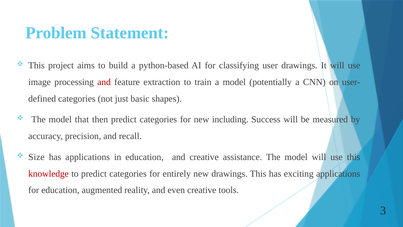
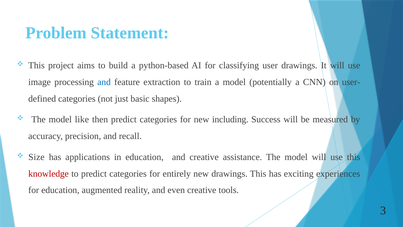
and colour: red -> blue (104, 82)
that: that -> like (82, 119)
exciting applications: applications -> experiences (338, 173)
